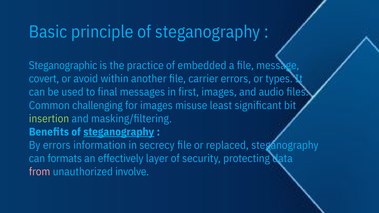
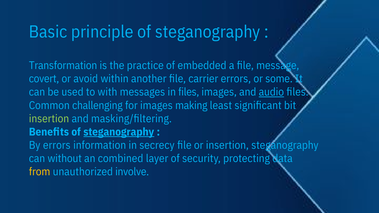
Steganographic: Steganographic -> Transformation (63, 66)
types: types -> some (279, 79)
final: final -> with (107, 92)
in first: first -> files (189, 92)
audio underline: none -> present (271, 92)
misuse: misuse -> making (191, 105)
or replaced: replaced -> insertion (227, 145)
formats: formats -> without (65, 159)
effectively: effectively -> combined (121, 159)
from colour: pink -> yellow (40, 172)
